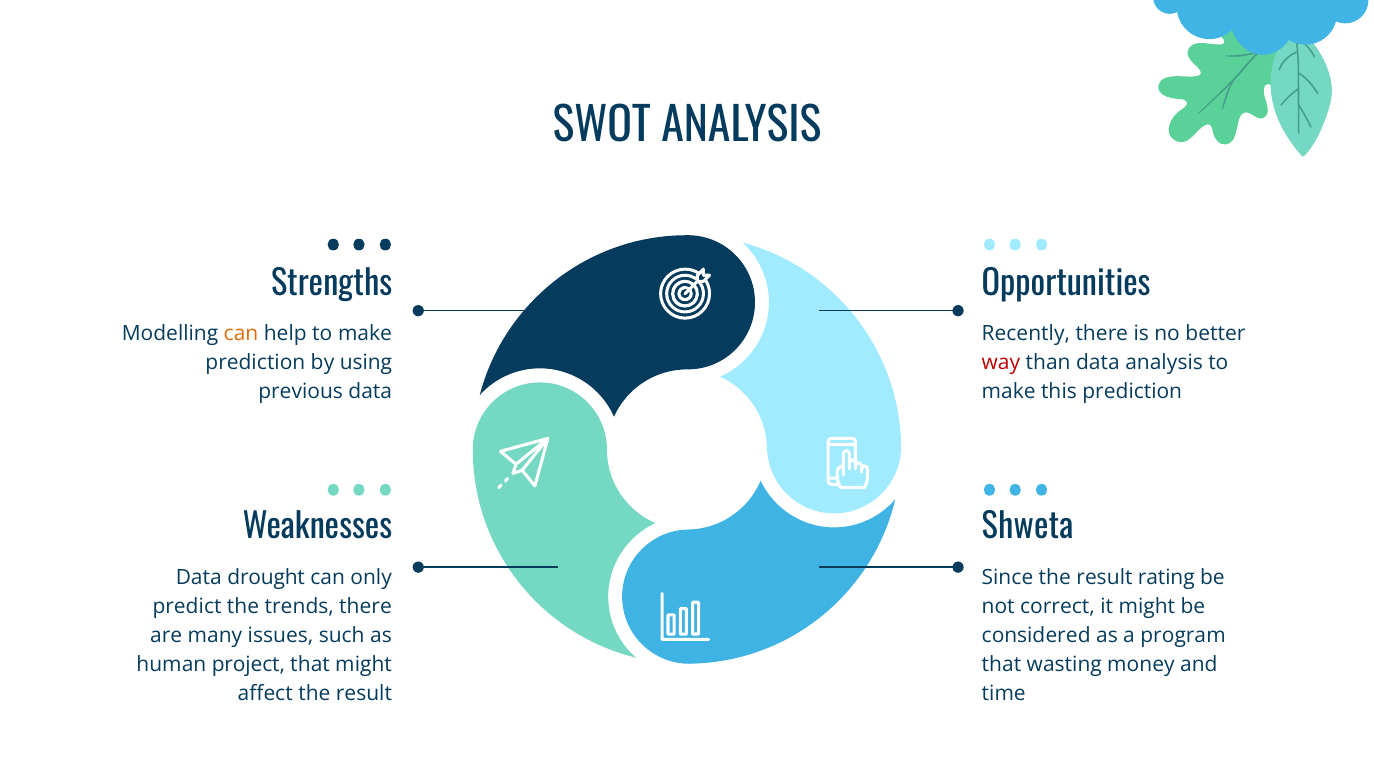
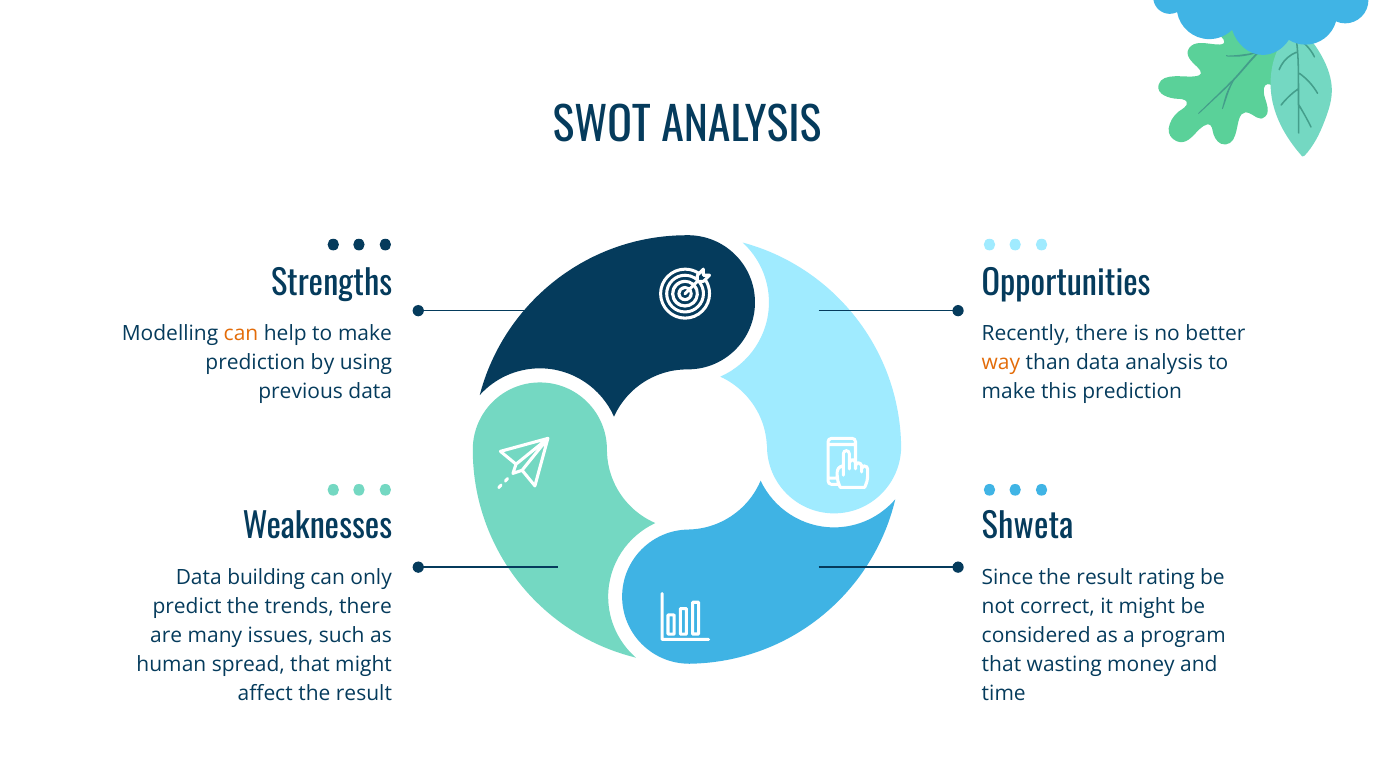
way colour: red -> orange (1001, 363)
drought: drought -> building (266, 577)
project: project -> spread (248, 664)
